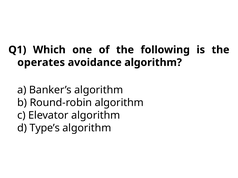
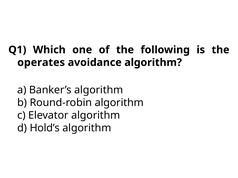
Type’s: Type’s -> Hold’s (45, 128)
